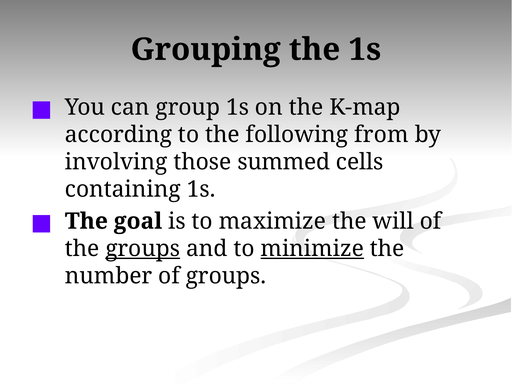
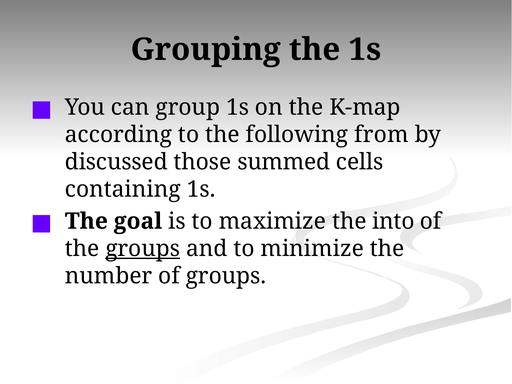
involving: involving -> discussed (116, 162)
will: will -> into (393, 221)
minimize underline: present -> none (312, 249)
